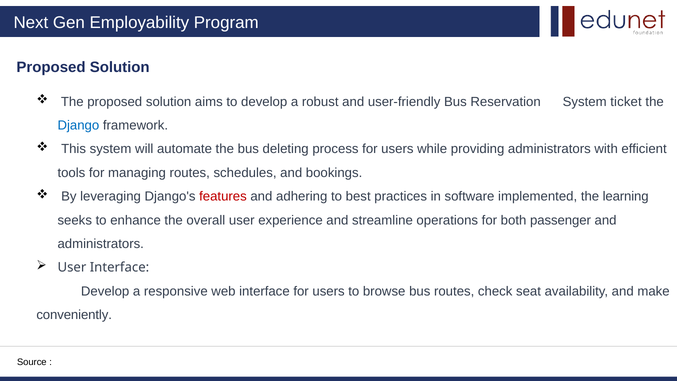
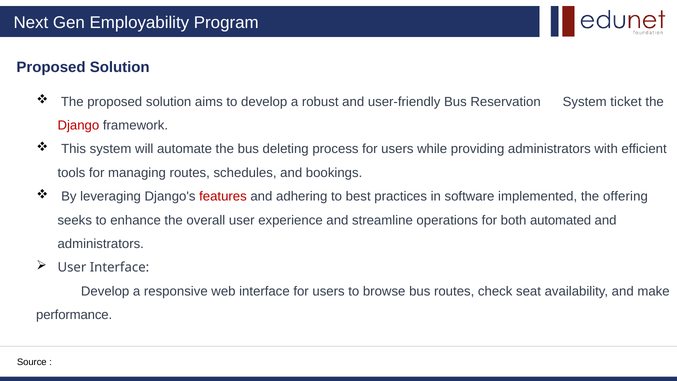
Django colour: blue -> red (78, 125)
learning: learning -> offering (625, 196)
passenger: passenger -> automated (561, 220)
conveniently: conveniently -> performance (74, 315)
